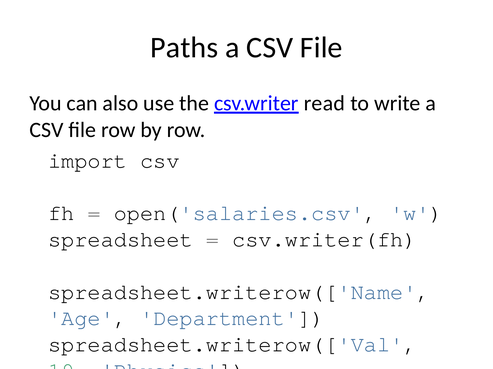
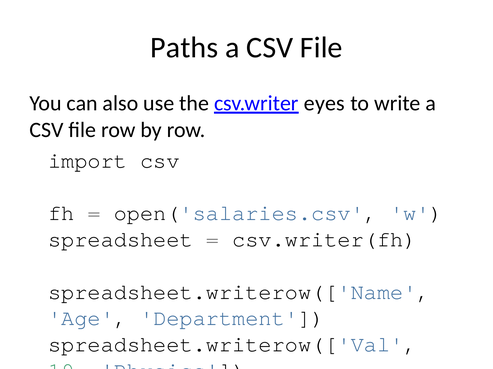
read: read -> eyes (324, 103)
